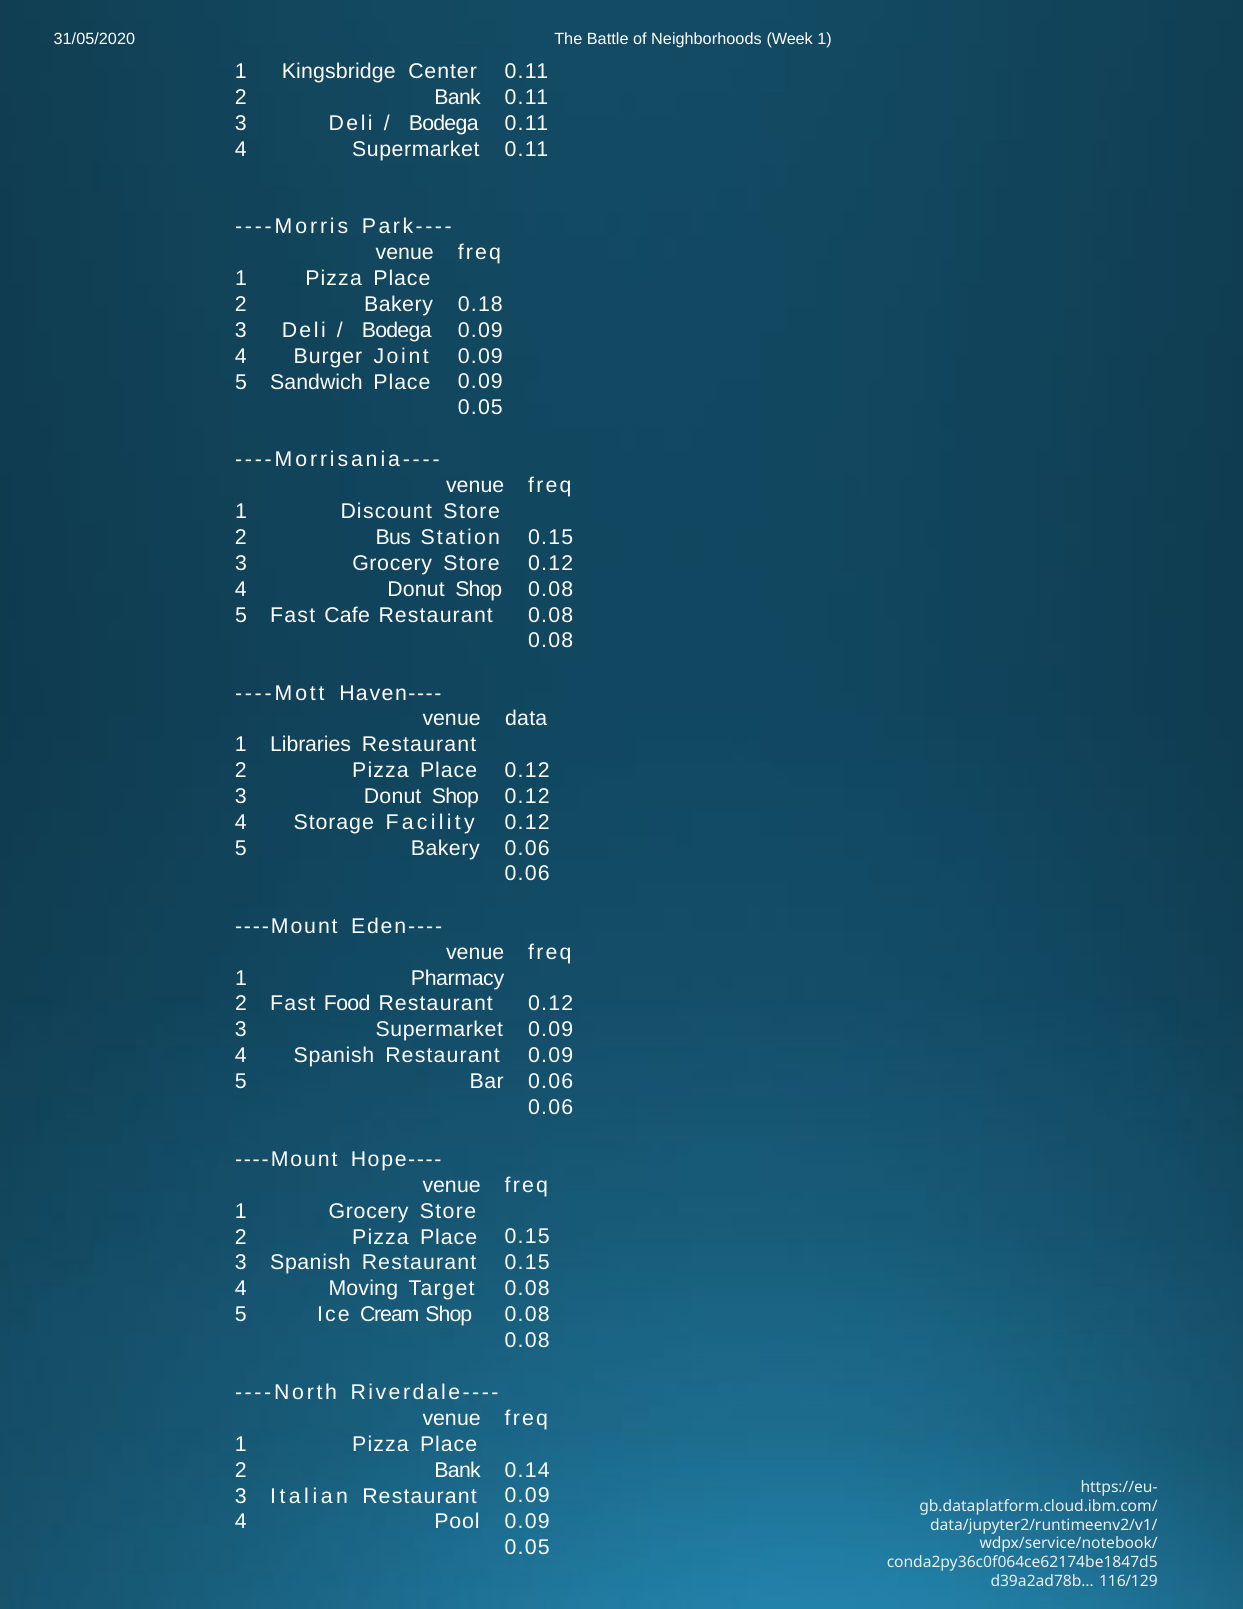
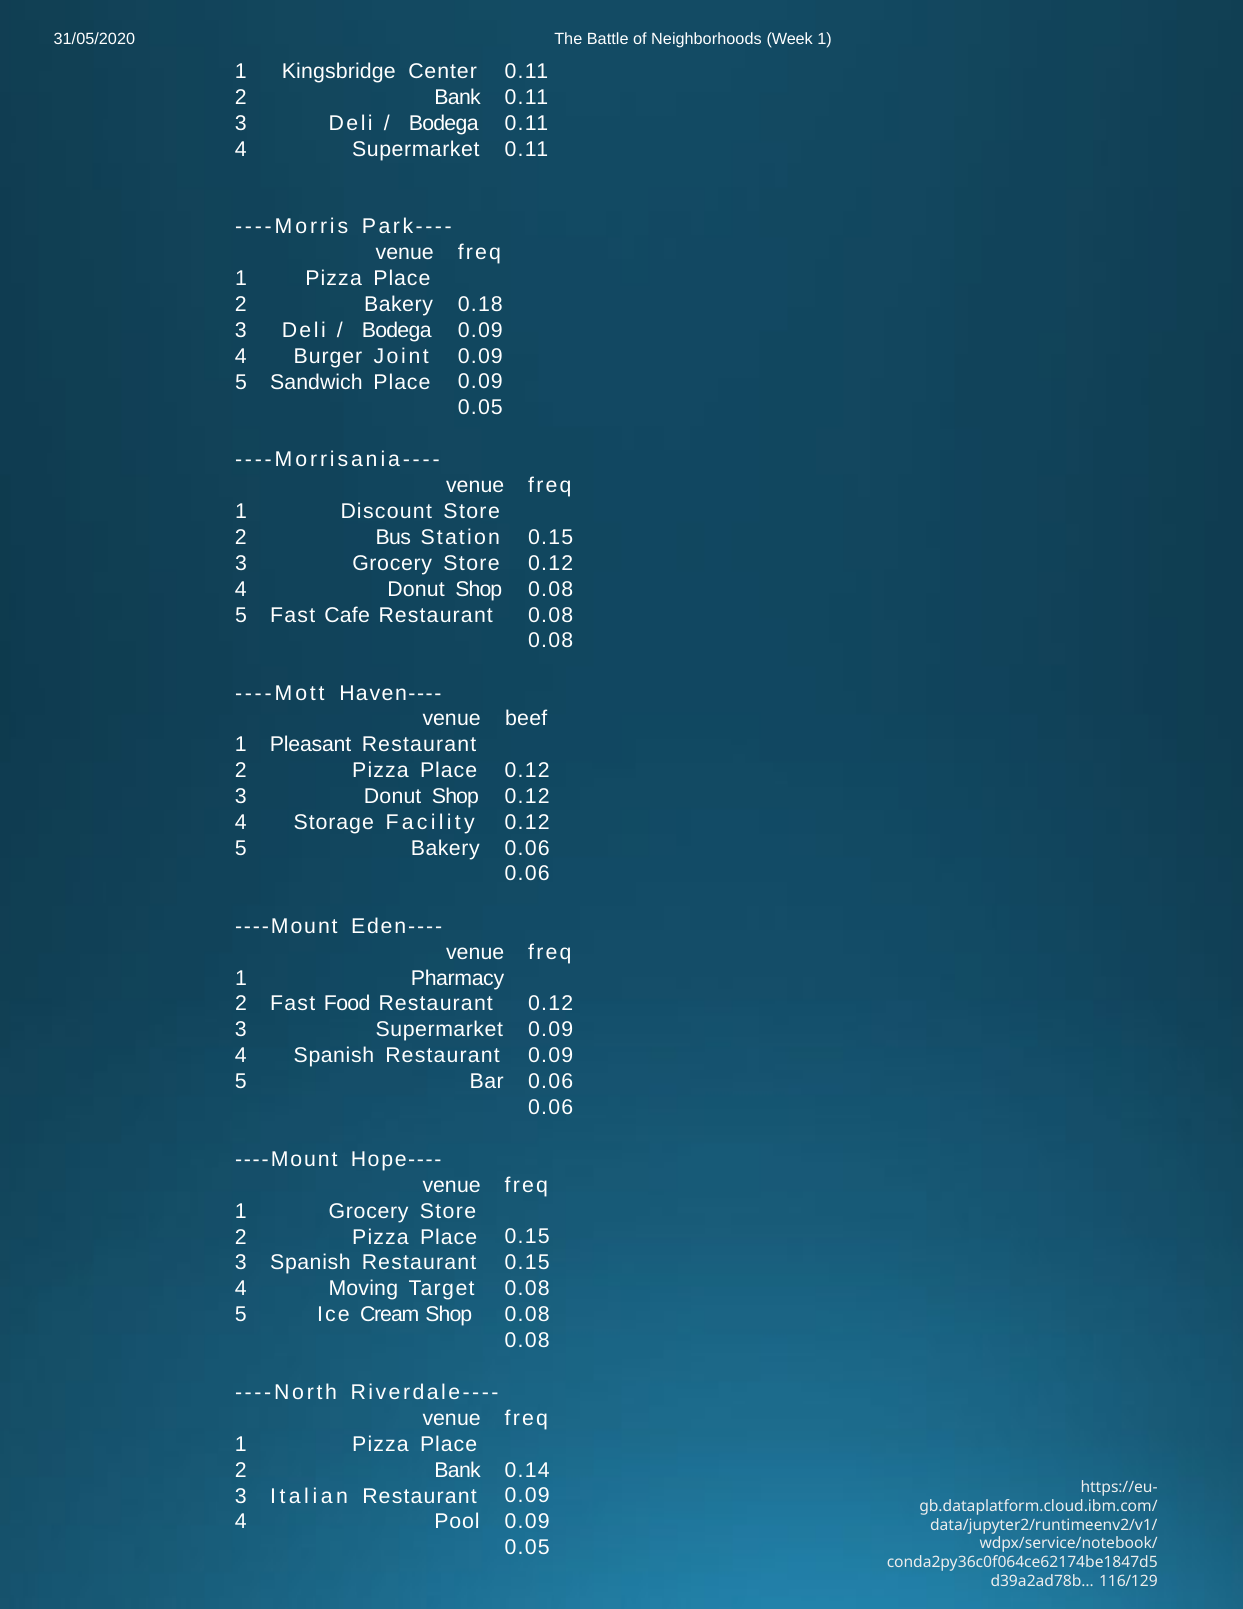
data: data -> beef (526, 719)
Libraries: Libraries -> Pleasant (311, 745)
